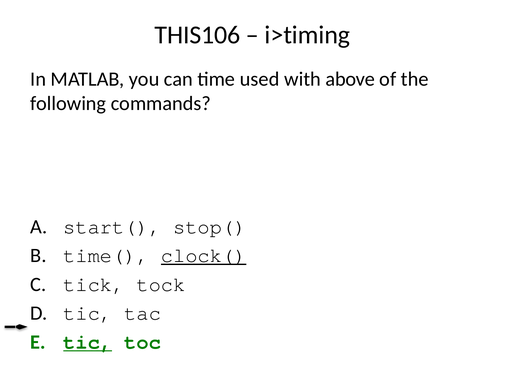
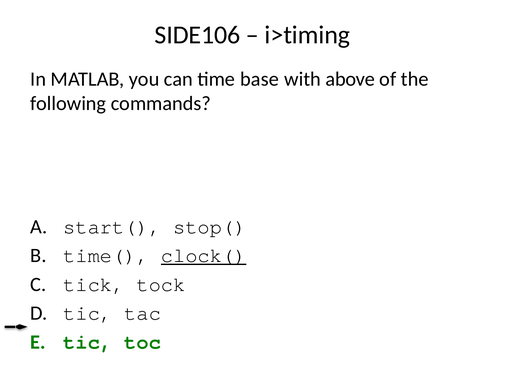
THIS106: THIS106 -> SIDE106 (197, 35)
used: used -> base (260, 79)
tic underline: present -> none (88, 343)
